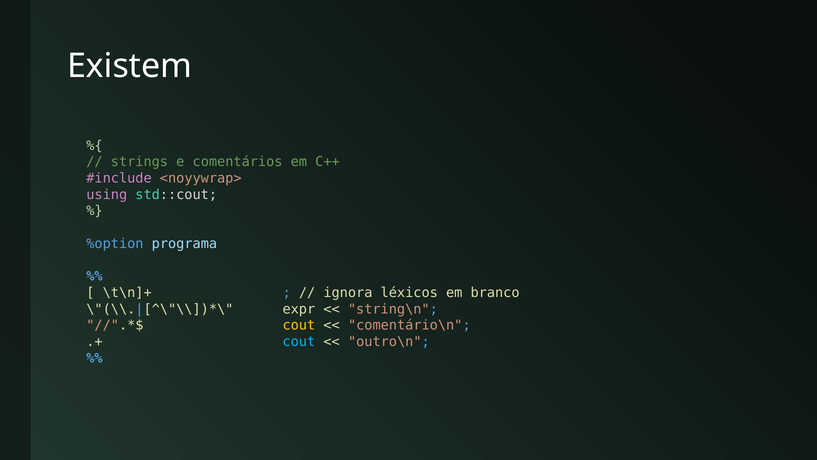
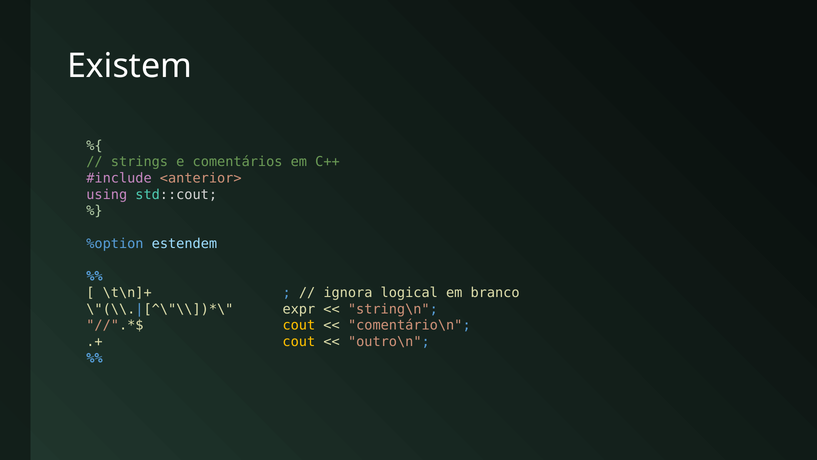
<noyywrap>: <noyywrap> -> <anterior> (201, 178)
programa: programa -> estendem (184, 243)
léxicos: léxicos -> logical (409, 292)
cout colour: light blue -> yellow (299, 341)
